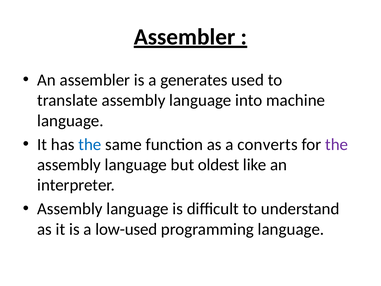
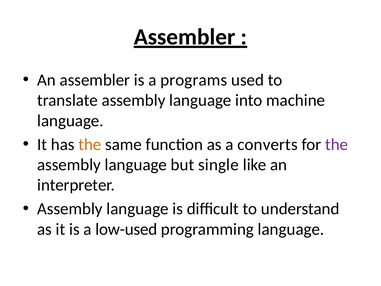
generates: generates -> programs (194, 80)
the colour: blue -> orange (90, 144)
oldest: oldest -> single (218, 165)
